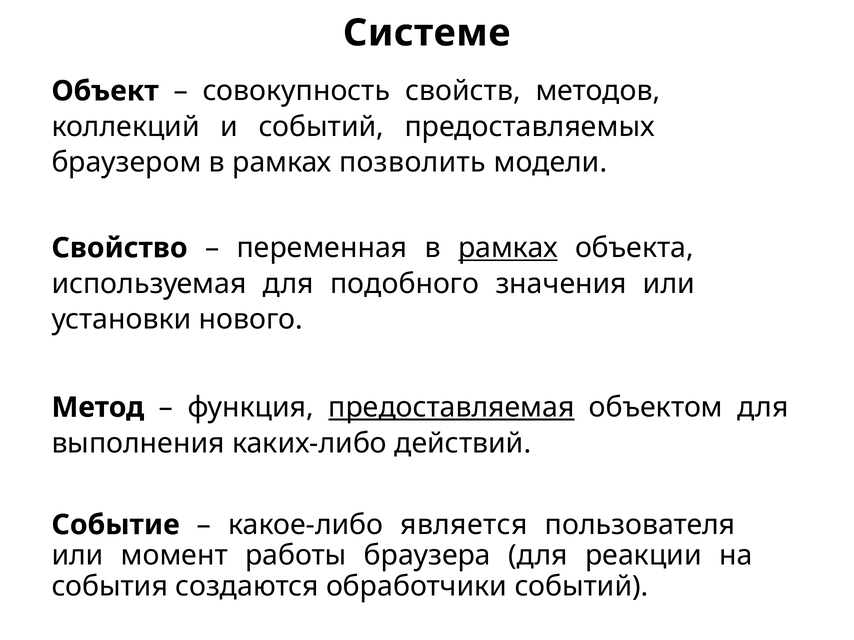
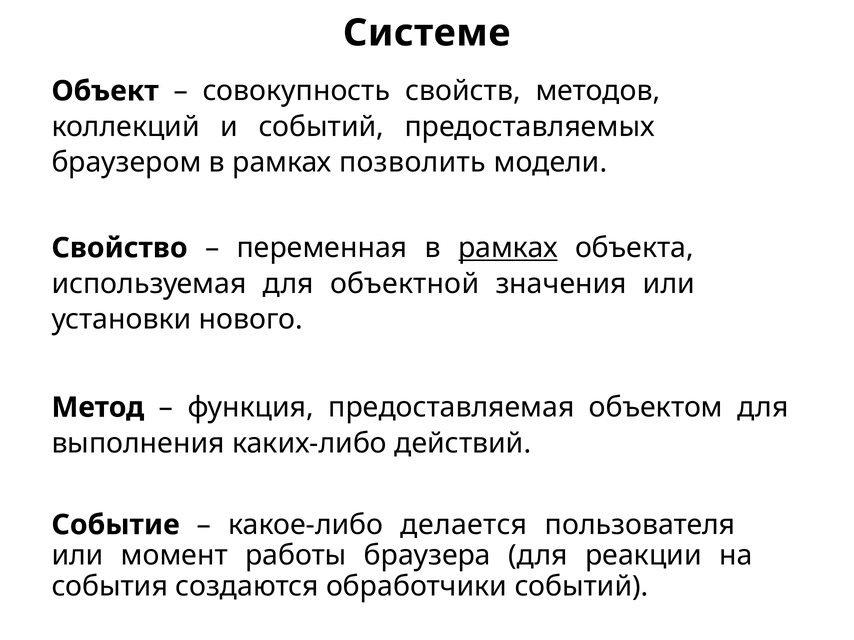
подобного: подобного -> объектной (405, 284)
предоставляемая underline: present -> none (451, 408)
является: является -> делается (464, 525)
